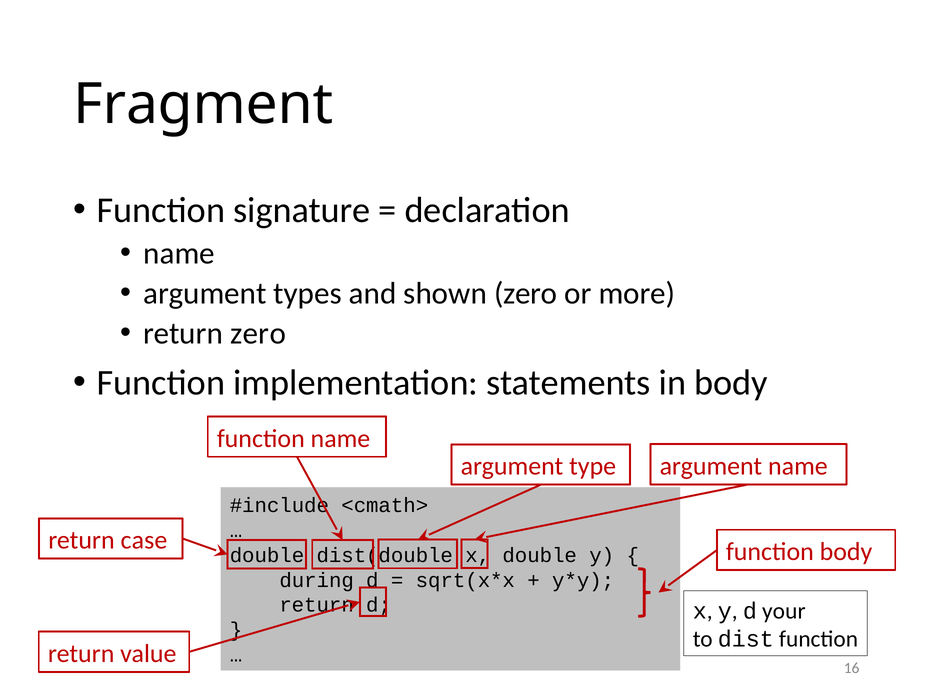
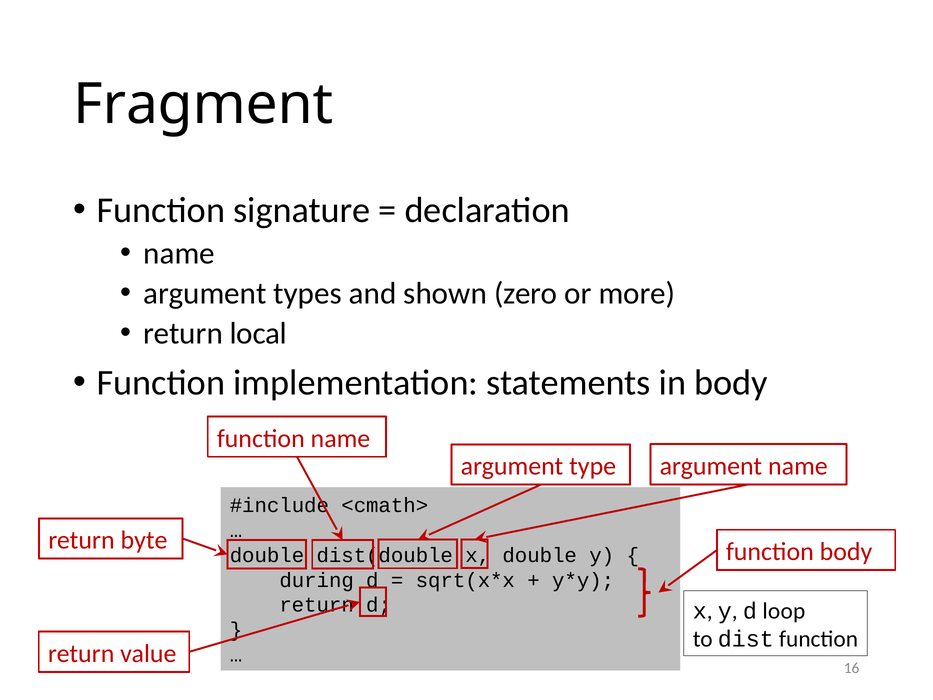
return zero: zero -> local (258, 333)
case: case -> byte (144, 540)
your: your -> loop (784, 611)
